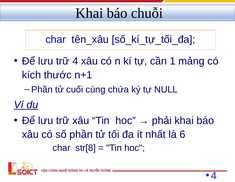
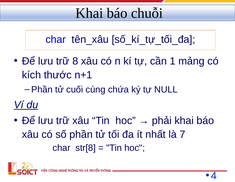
4: 4 -> 8 (75, 61)
6: 6 -> 7 (183, 134)
